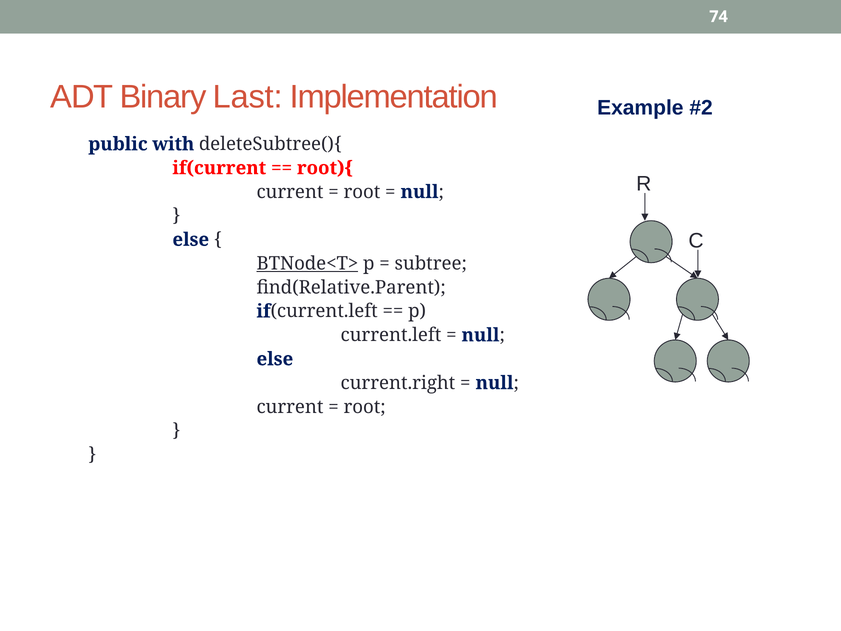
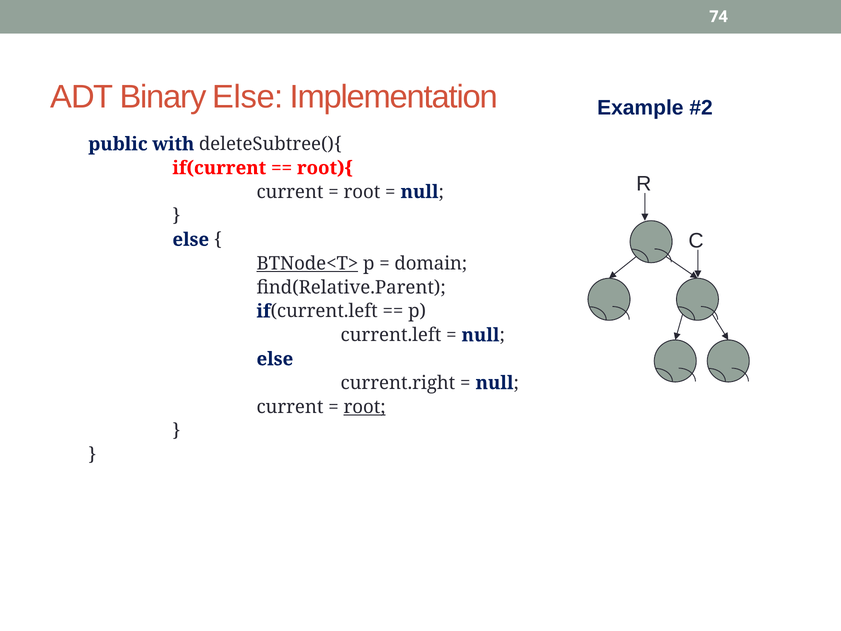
Binary Last: Last -> Else (248, 97)
subtree: subtree -> domain (431, 263)
root underline: none -> present (365, 407)
